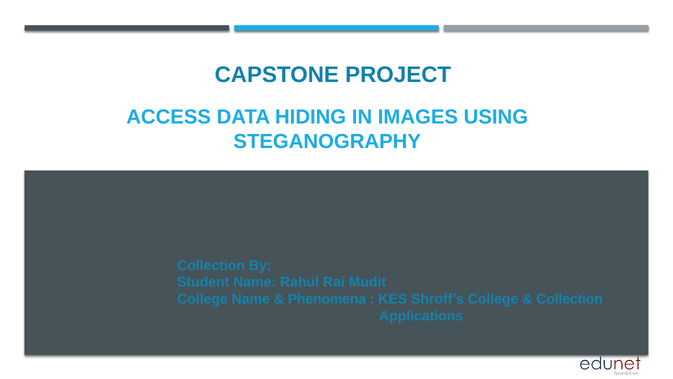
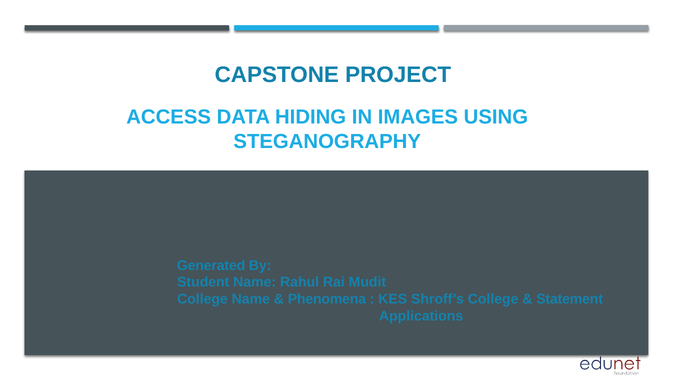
Collection: Collection -> Generated (211, 265)
Collection: Collection -> Statement (570, 299)
